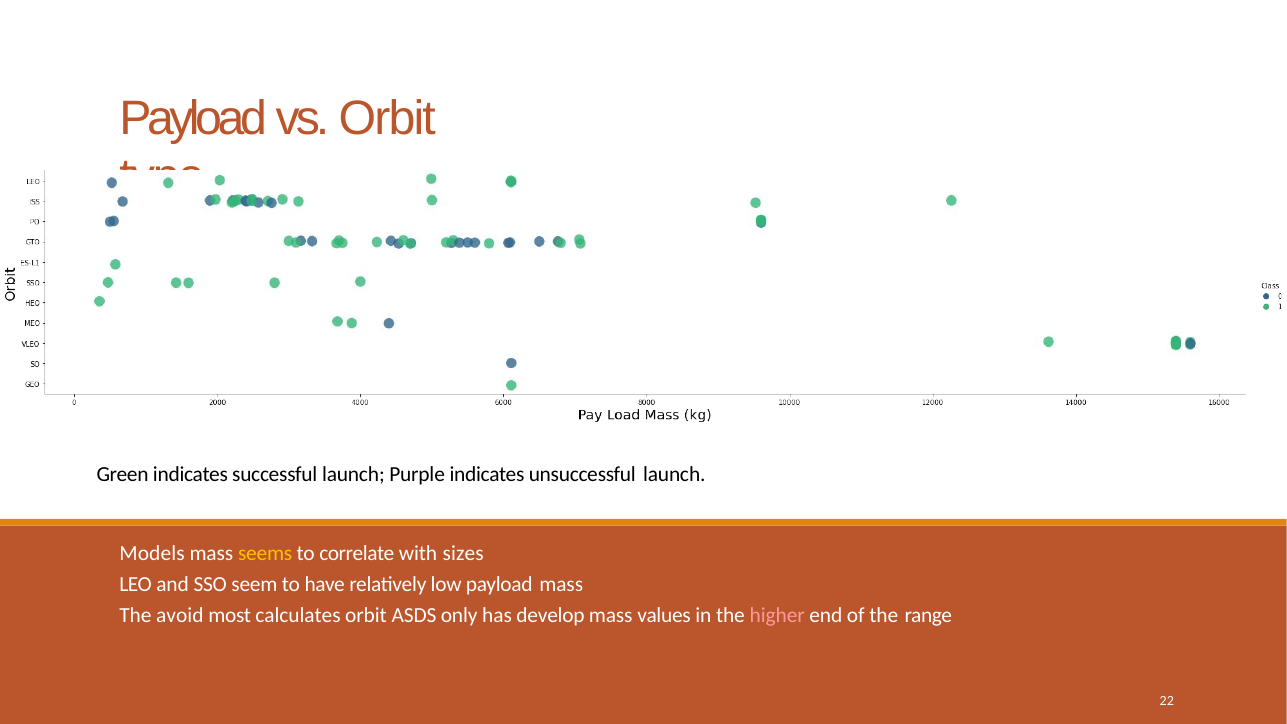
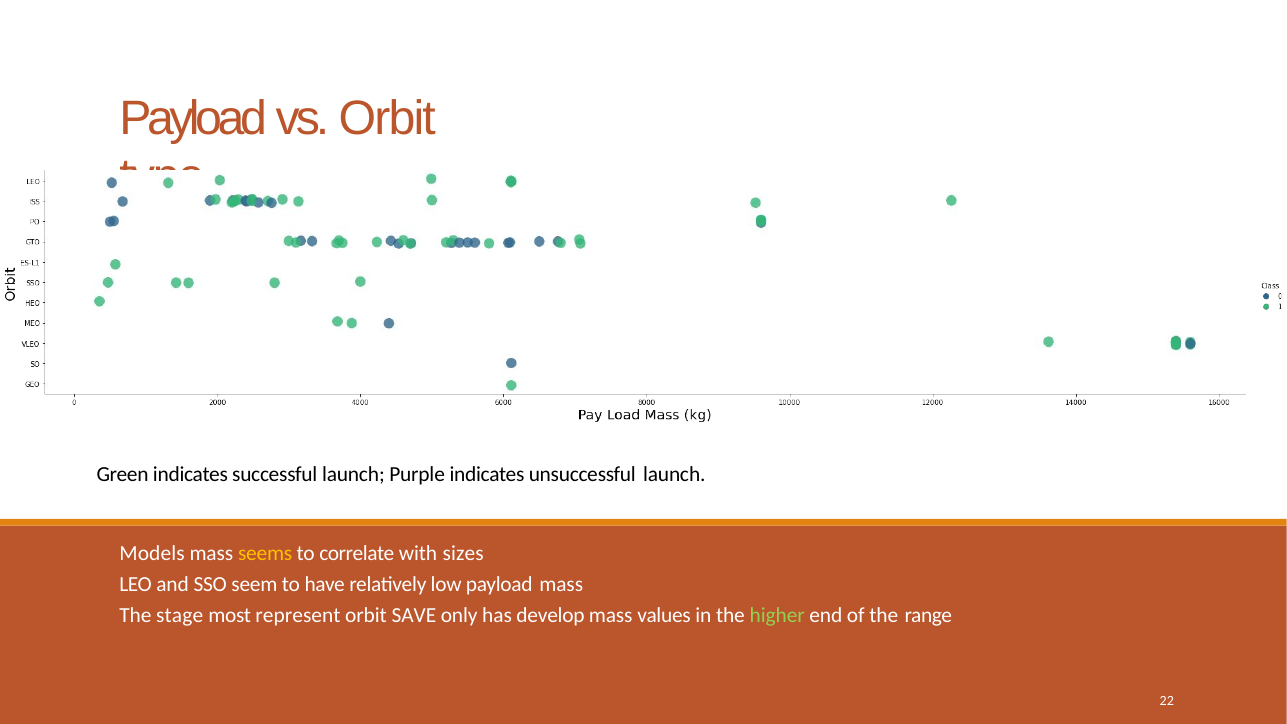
avoid: avoid -> stage (180, 616)
calculates: calculates -> represent (298, 616)
ASDS: ASDS -> SAVE (414, 616)
higher colour: pink -> light green (777, 616)
